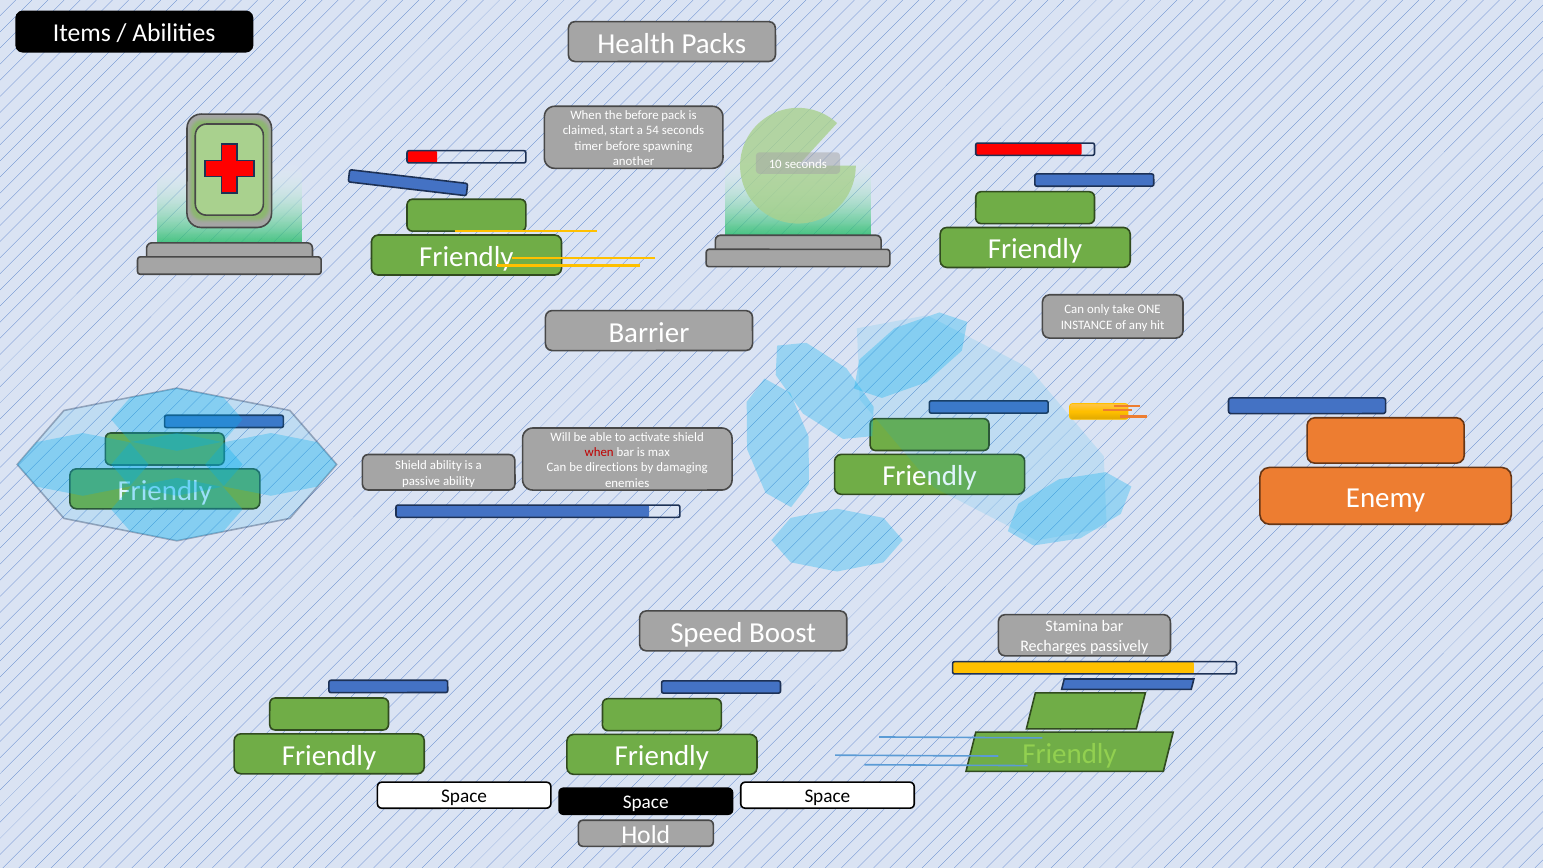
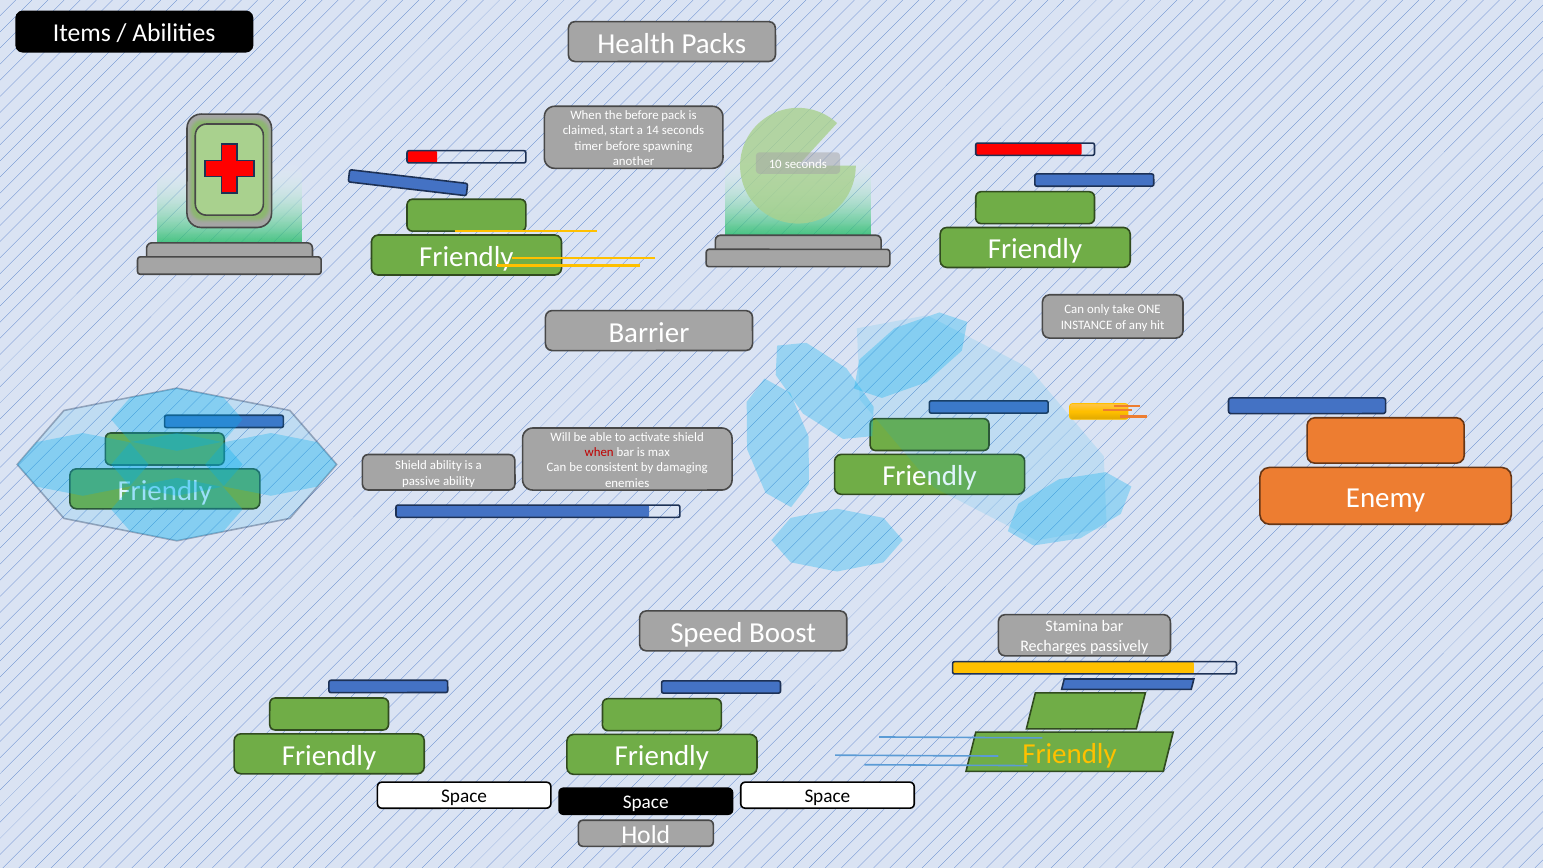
54: 54 -> 14 (652, 130)
directions: directions -> consistent (612, 468)
Friendly colour: light green -> yellow (1069, 754)
